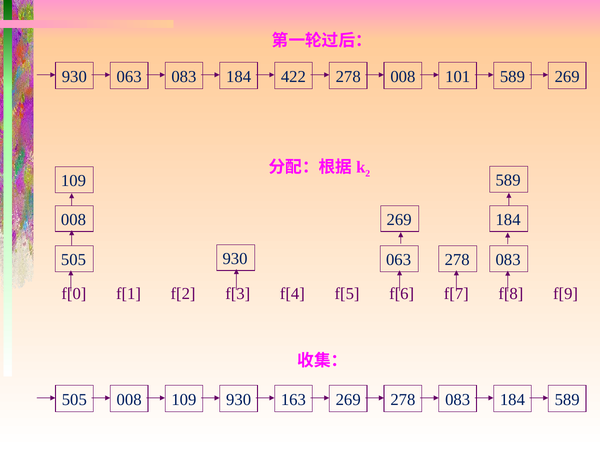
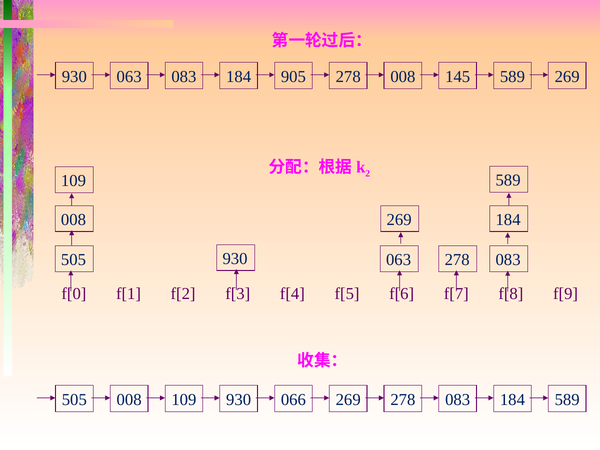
422: 422 -> 905 (293, 77)
101: 101 -> 145 (458, 77)
163: 163 -> 066 (293, 400)
